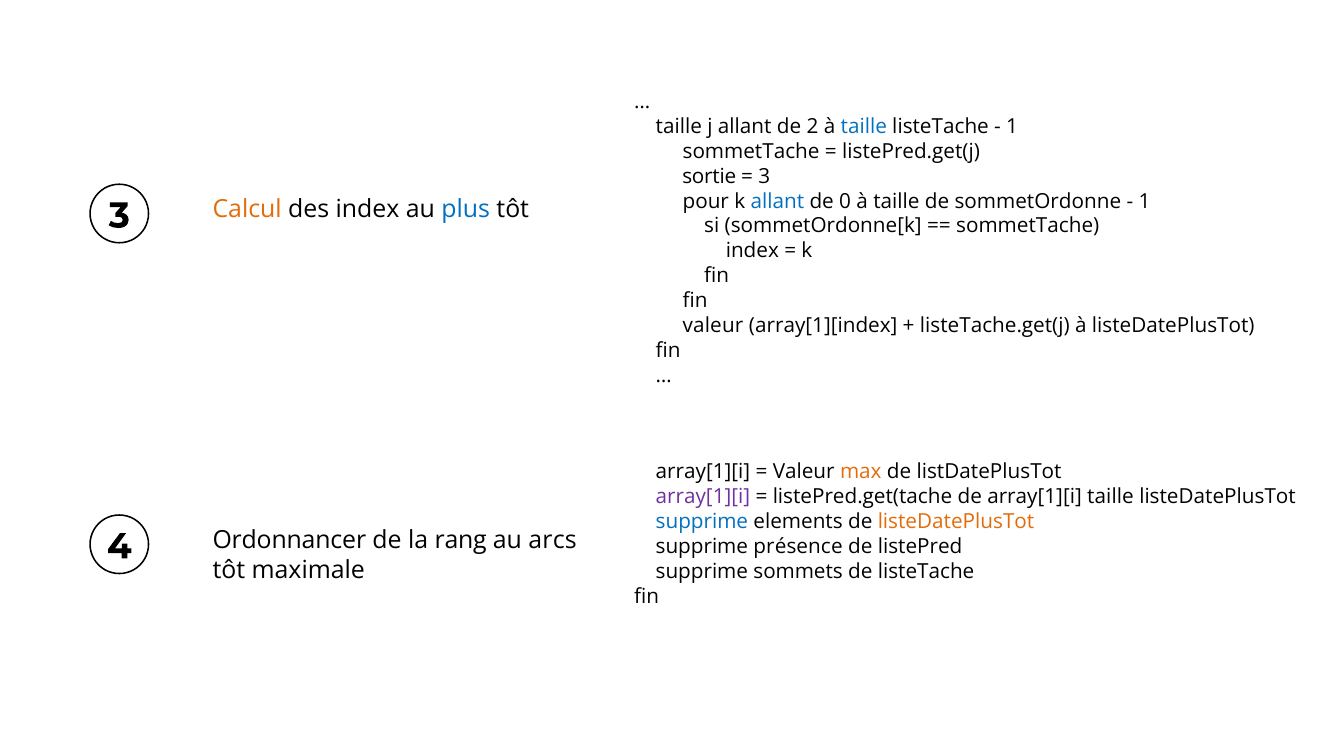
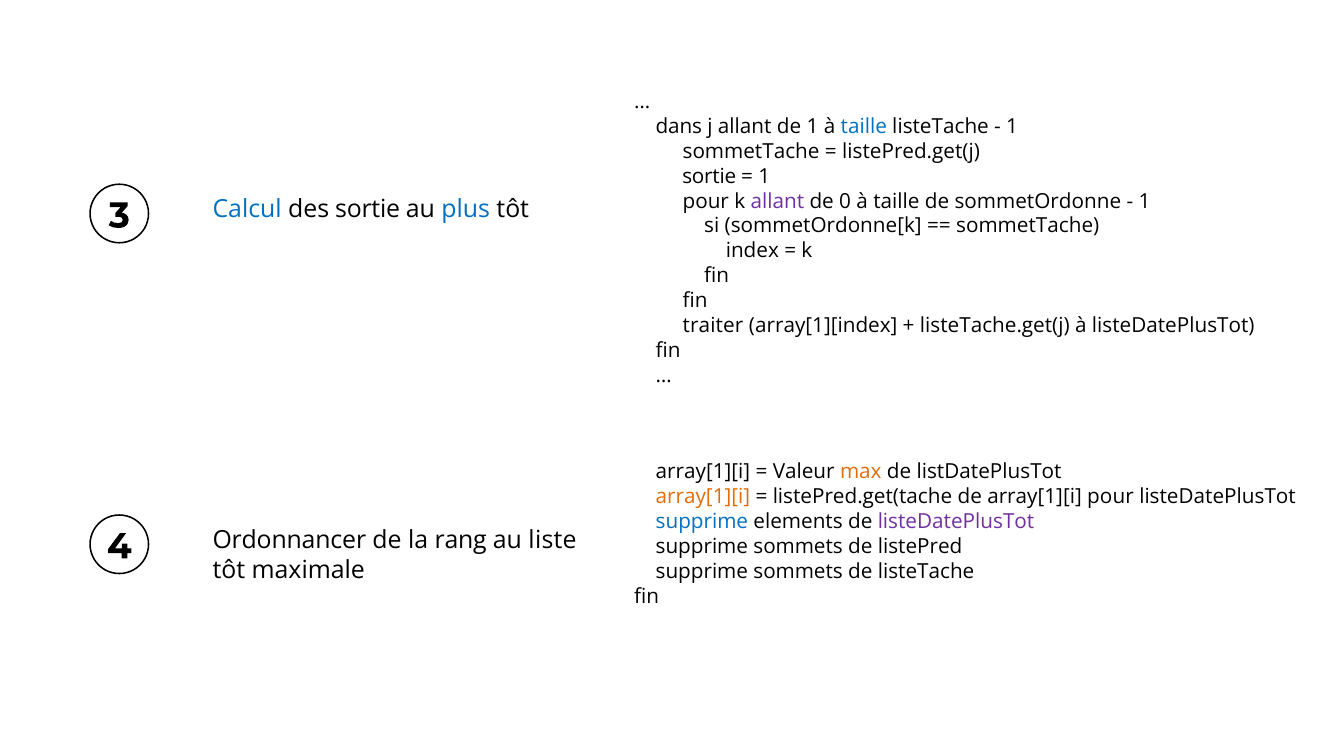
taille: taille -> dans (679, 126)
de 2: 2 -> 1 (813, 126)
3: 3 -> 1 (764, 176)
allant colour: blue -> purple (777, 201)
Calcul colour: orange -> blue (247, 210)
des index: index -> sortie (368, 210)
valeur: valeur -> traiter (713, 326)
array[1][i colour: purple -> orange (703, 497)
array[1][i taille: taille -> pour (1110, 497)
listeDatePlusTot colour: orange -> purple (956, 522)
arcs: arcs -> liste (553, 540)
présence: présence -> sommets (798, 546)
